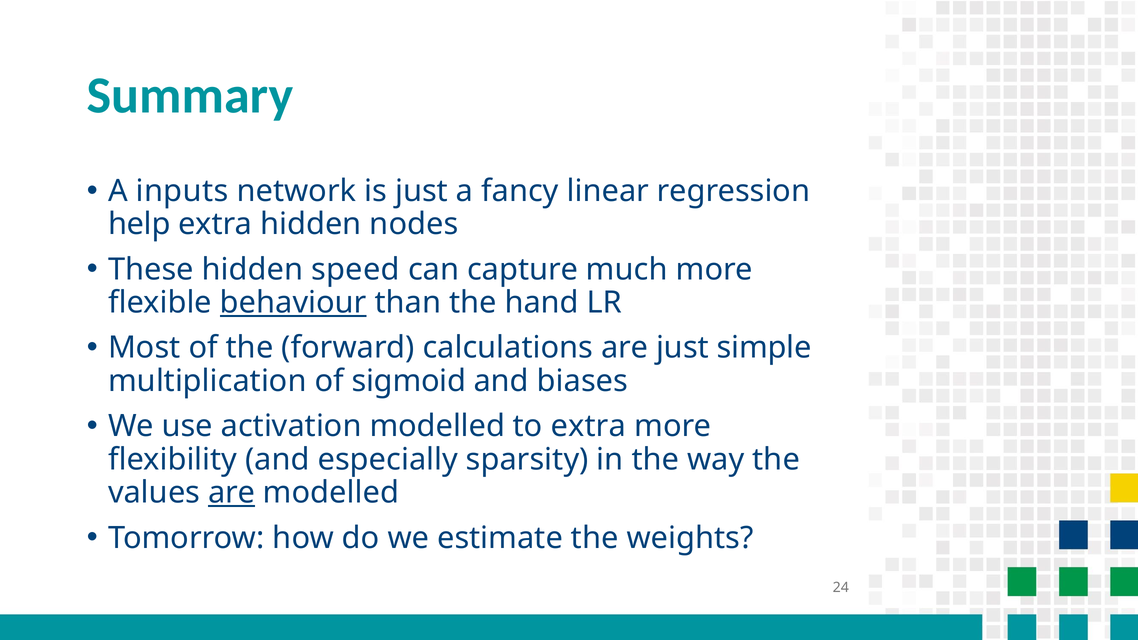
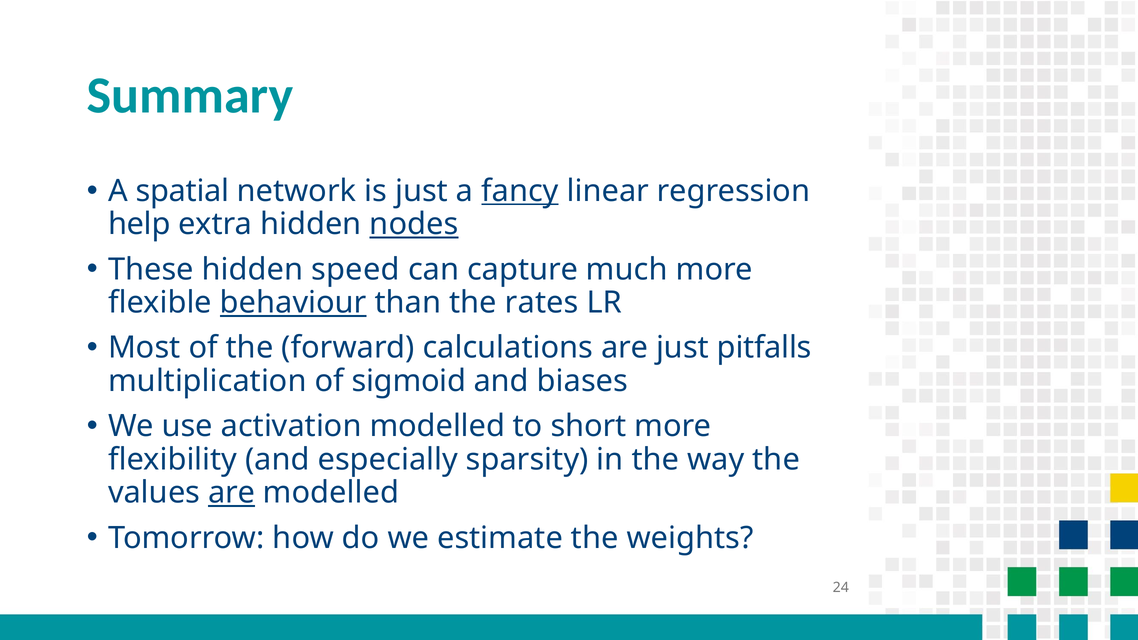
inputs: inputs -> spatial (182, 191)
fancy underline: none -> present (520, 191)
nodes underline: none -> present (414, 224)
hand: hand -> rates (542, 303)
simple: simple -> pitfalls (764, 348)
to extra: extra -> short (588, 426)
